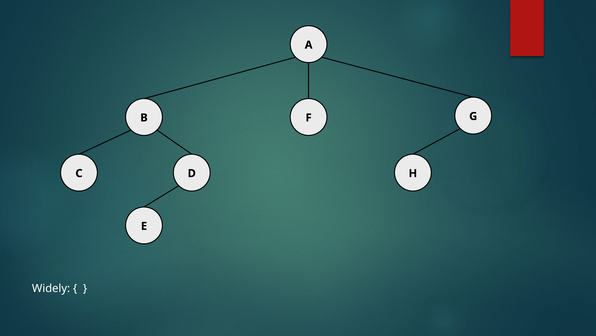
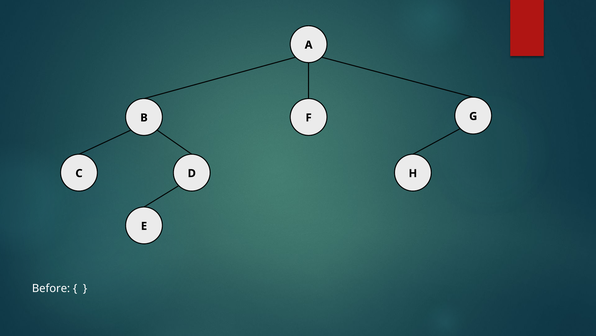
Widely: Widely -> Before (51, 288)
